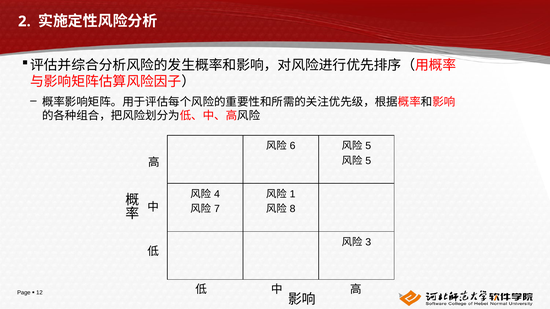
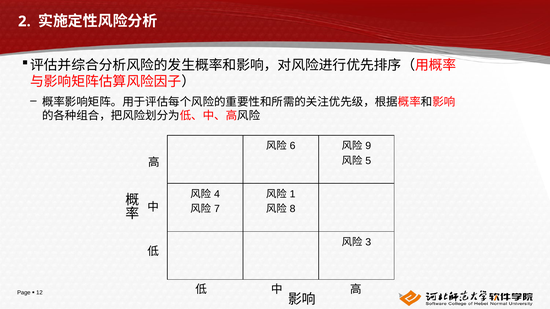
5: 5 -> 9 (368, 146)
